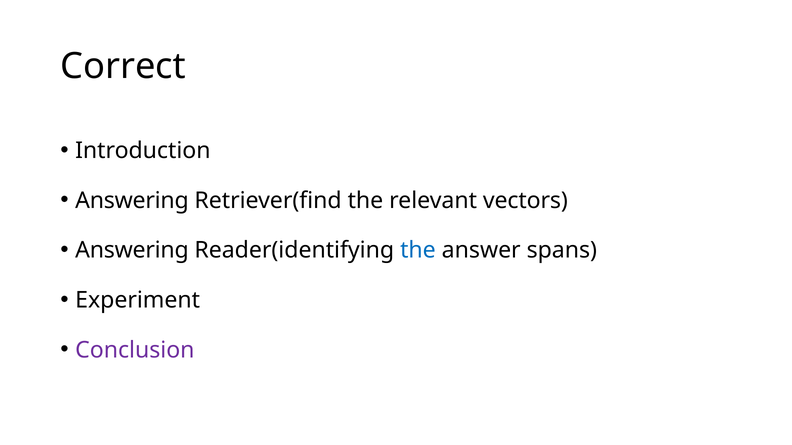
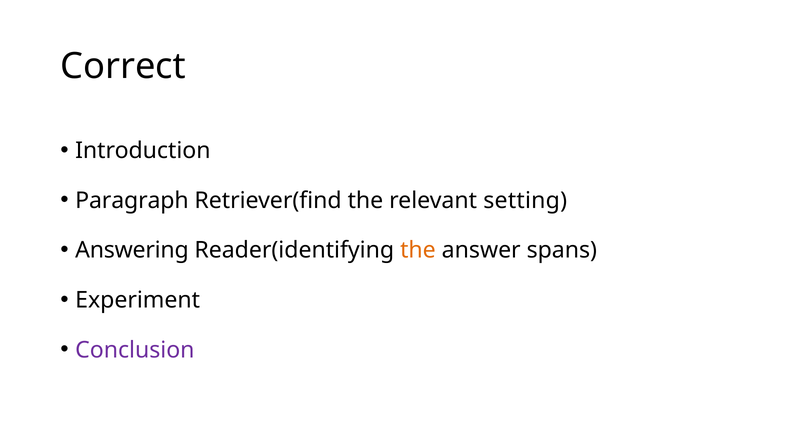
Answering: Answering -> Paragraph (132, 201)
vectors: vectors -> setting (525, 201)
the colour: blue -> orange (418, 251)
